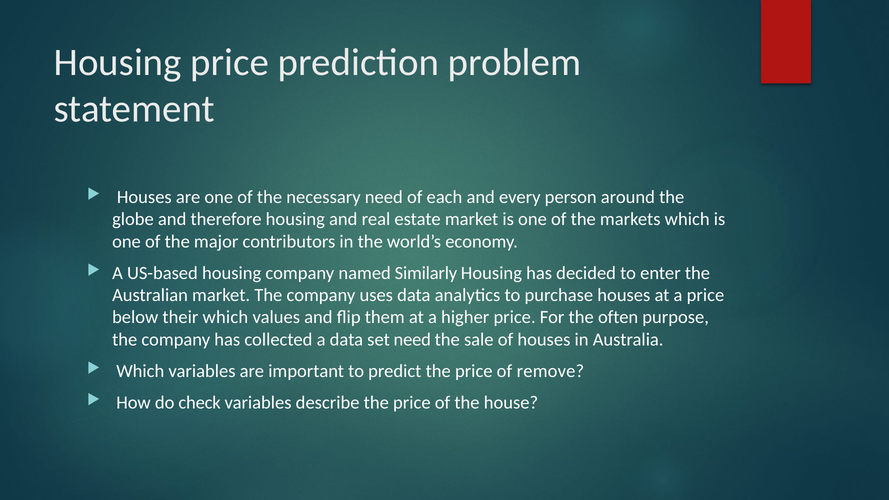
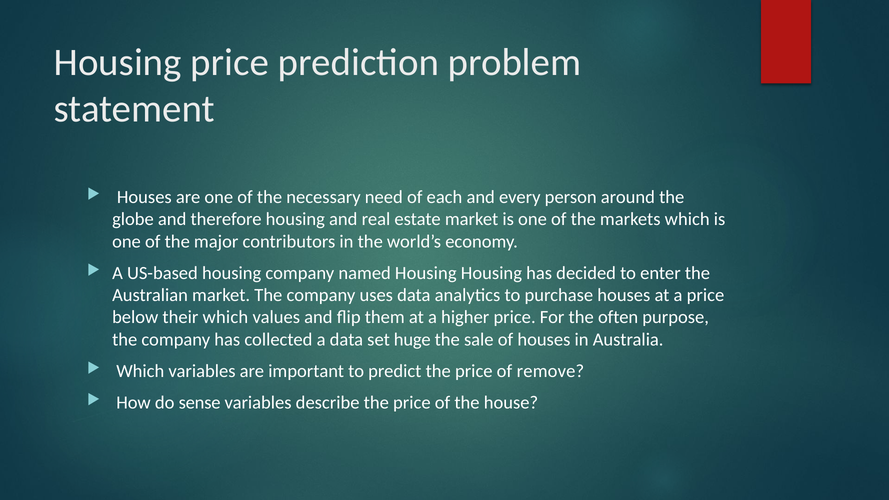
named Similarly: Similarly -> Housing (426, 273)
set need: need -> huge (412, 340)
check: check -> sense (200, 403)
